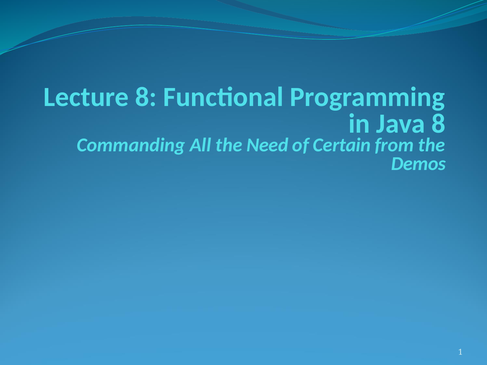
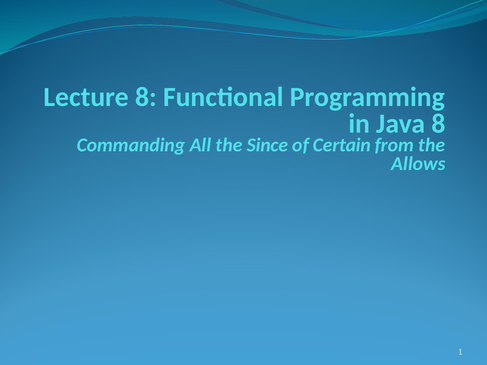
Need: Need -> Since (267, 145)
Demos: Demos -> Allows (418, 164)
